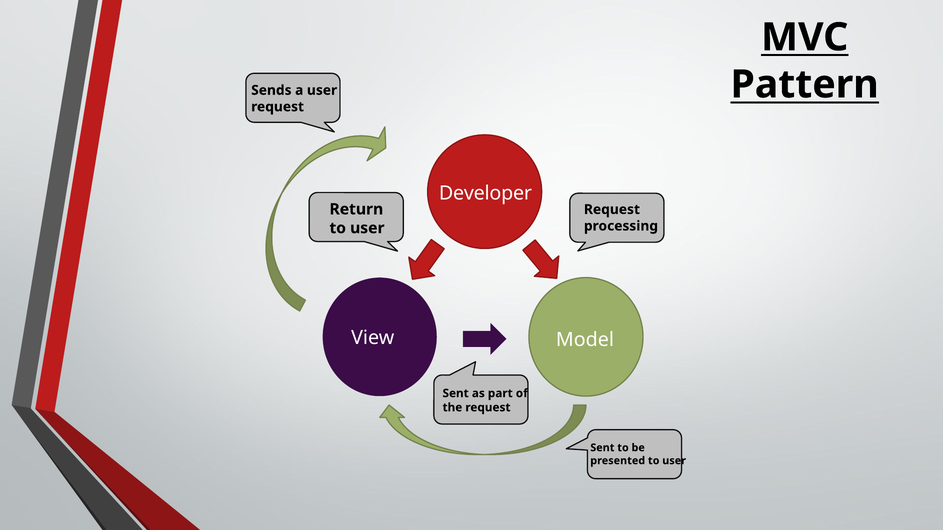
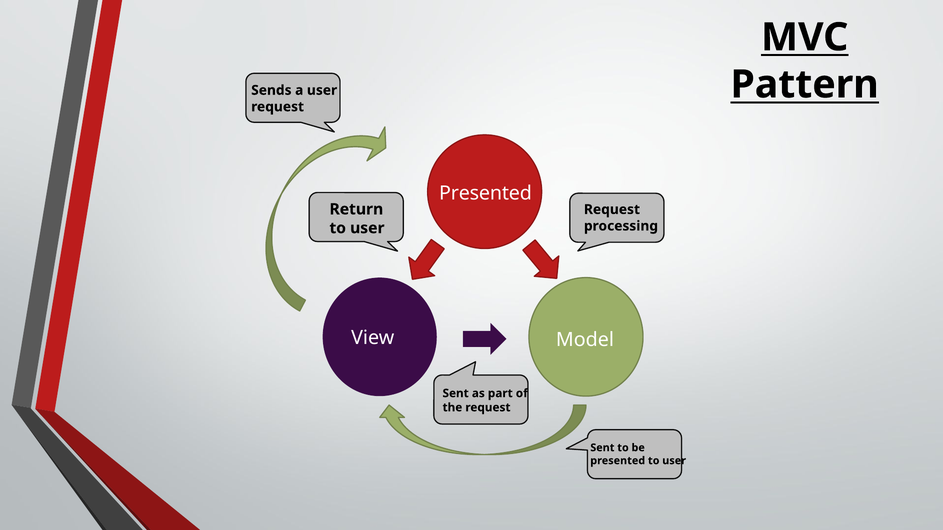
Developer: Developer -> Presented (485, 193)
